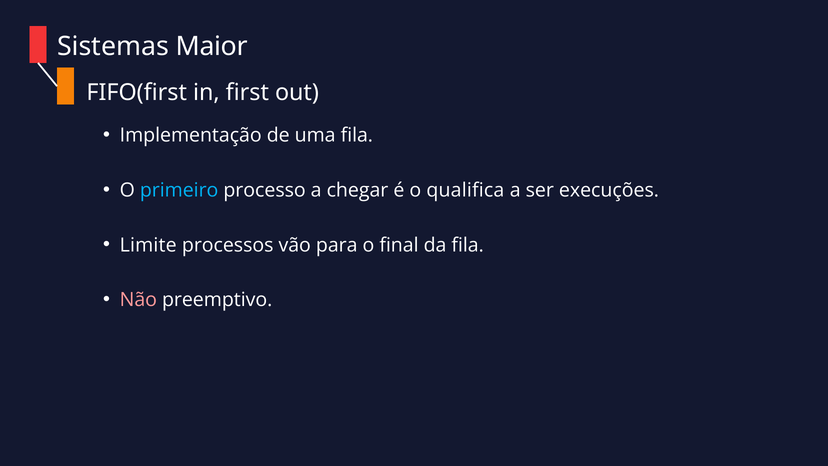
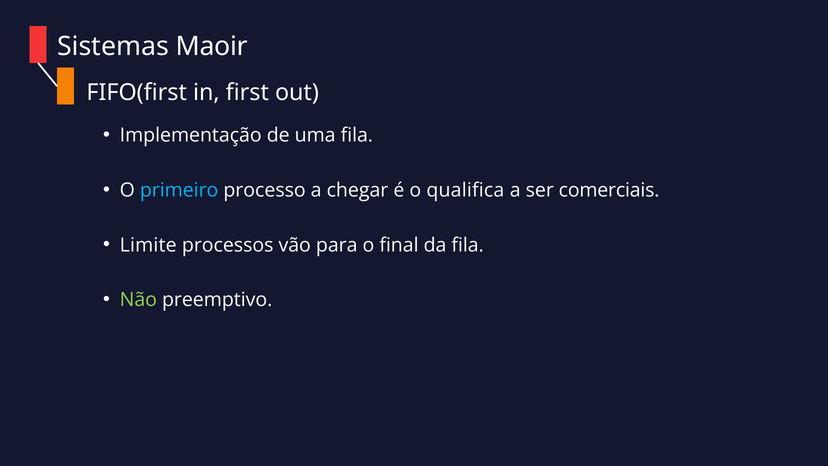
Maior: Maior -> Maoir (212, 46)
execuções: execuções -> comerciais (609, 190)
Não colour: pink -> light green (138, 300)
